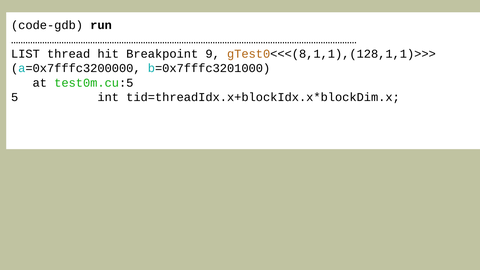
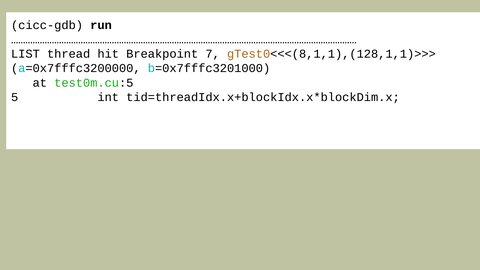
code-gdb: code-gdb -> cicc-gdb (47, 25)
9: 9 -> 7 (213, 54)
